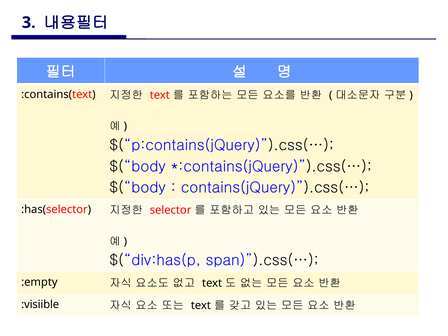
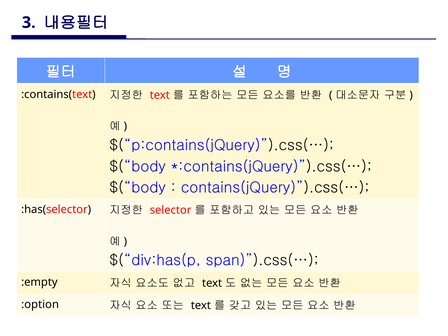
:visiible: :visiible -> :option (40, 305)
